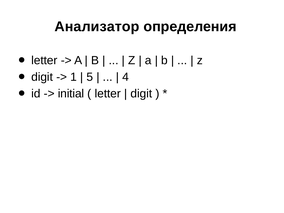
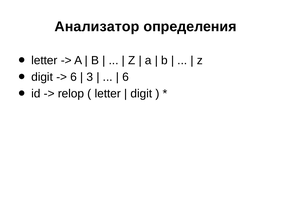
1: 1 -> 6 (74, 77)
5: 5 -> 3 (90, 77)
4: 4 -> 6 (125, 77)
initial: initial -> relop (71, 94)
